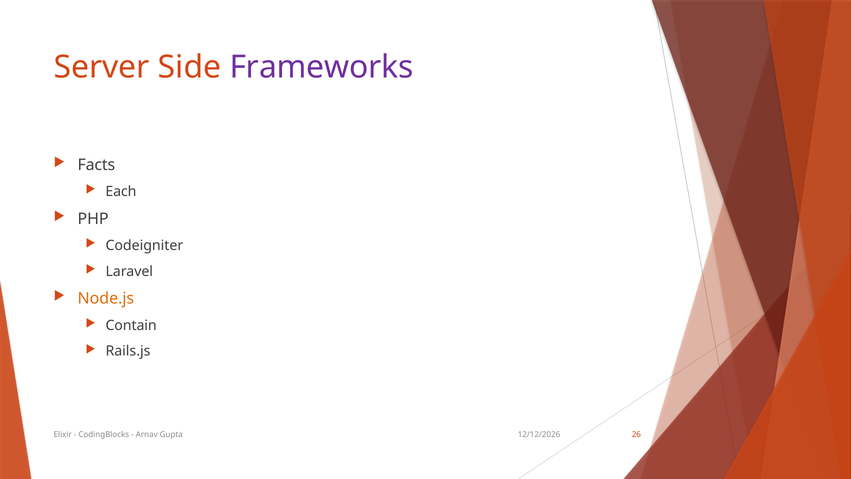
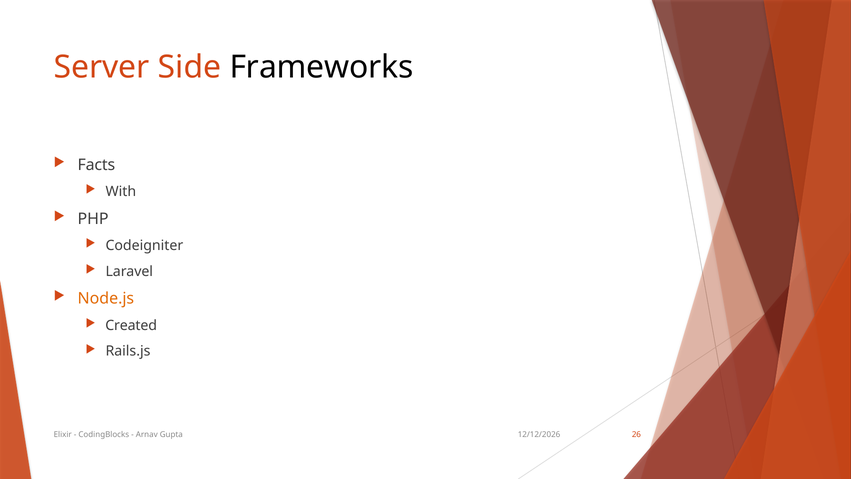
Frameworks colour: purple -> black (322, 67)
Each: Each -> With (121, 192)
Contain: Contain -> Created (131, 325)
